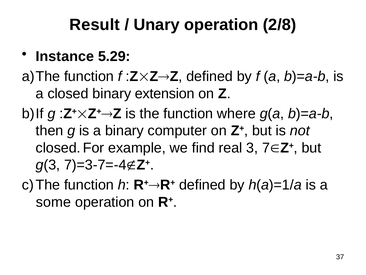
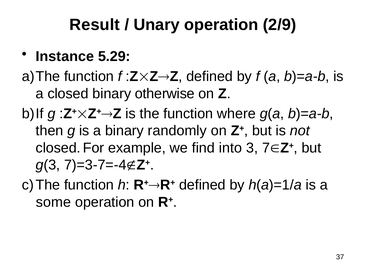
2/8: 2/8 -> 2/9 (280, 25)
extension: extension -> otherwise (165, 93)
computer: computer -> randomly (177, 130)
real: real -> into (230, 148)
